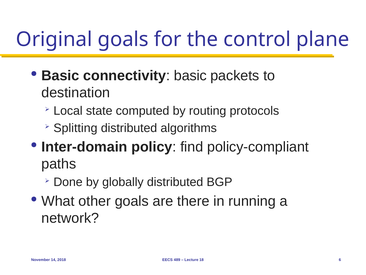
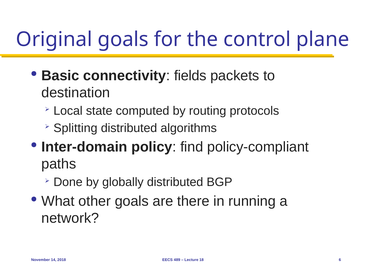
connectivity basic: basic -> fields (190, 75)
